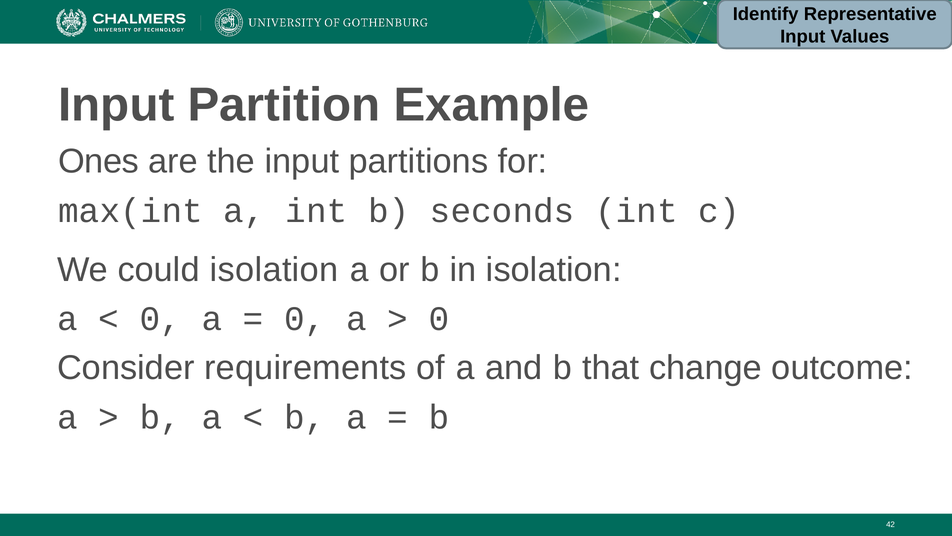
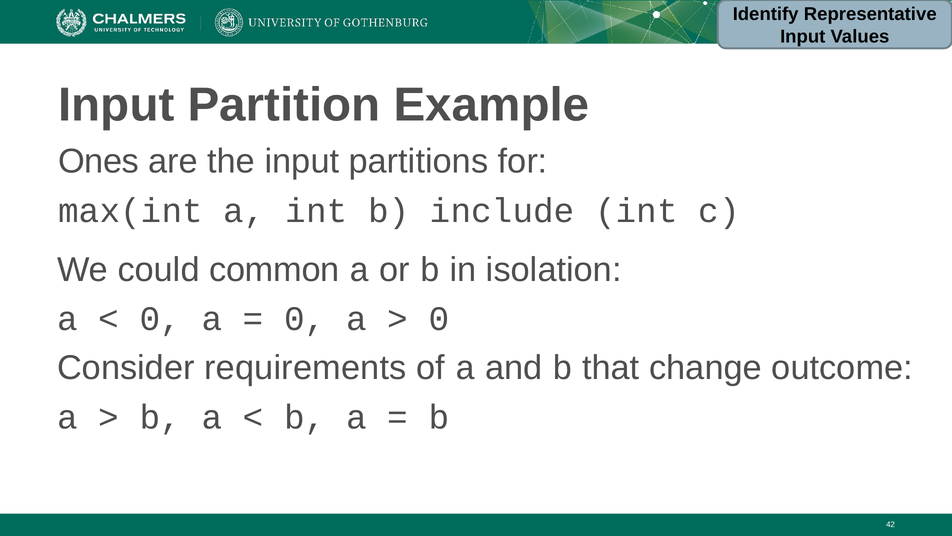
seconds: seconds -> include (502, 210)
could isolation: isolation -> common (274, 269)
